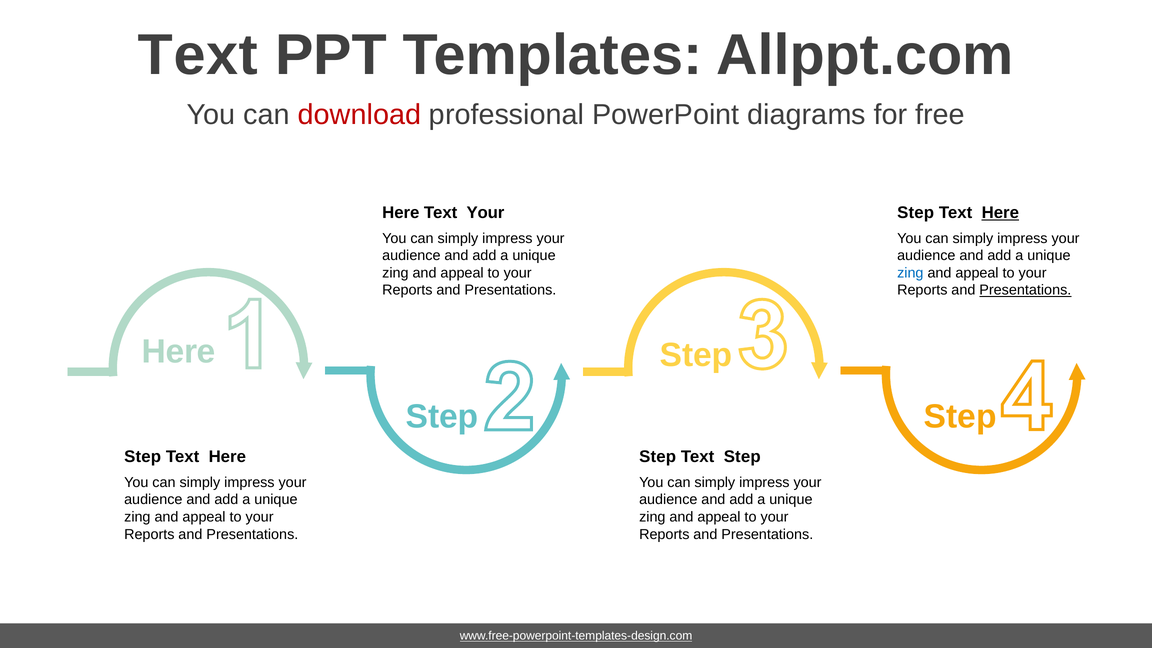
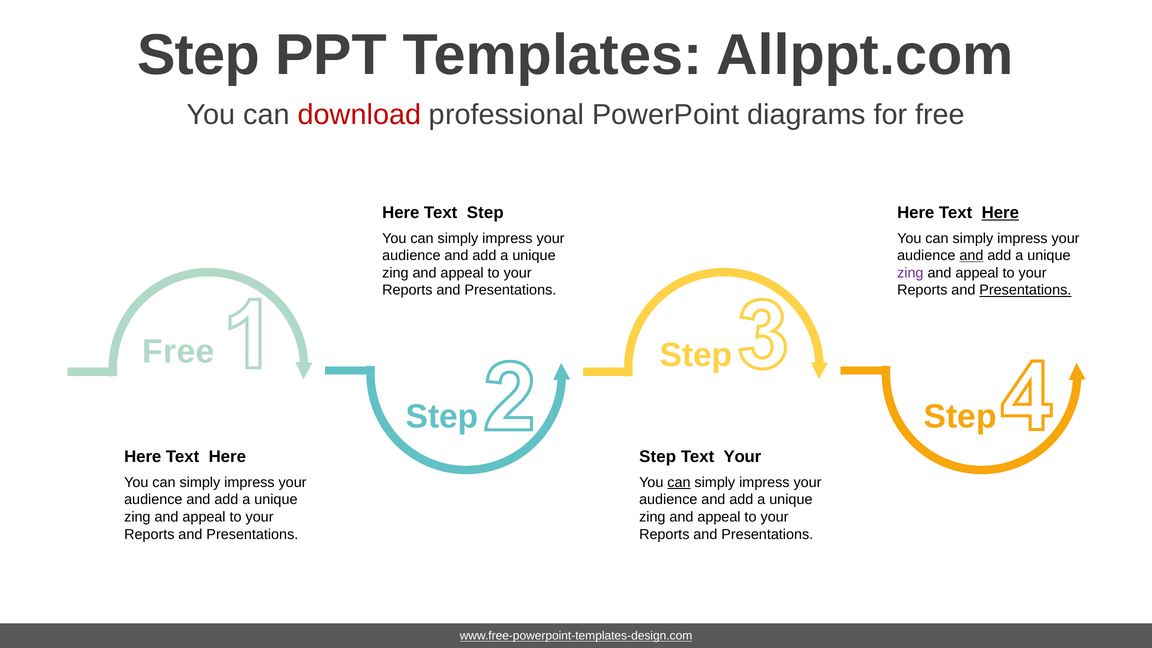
Text: Text -> Step (199, 55)
Text Your: Your -> Step (485, 213)
Step: Step -> Here (916, 213)
and underline: none -> present (971, 256)
zing colour: blue -> purple (910, 273)
Here: Here -> Free (178, 352)
Step: Step -> Here (143, 457)
Text Step: Step -> Your (742, 457)
can underline: none -> present (679, 482)
